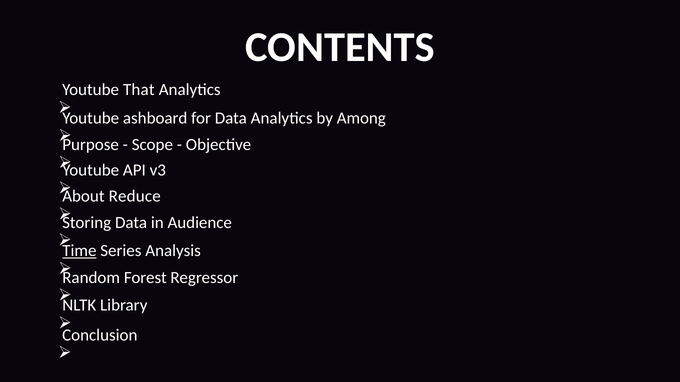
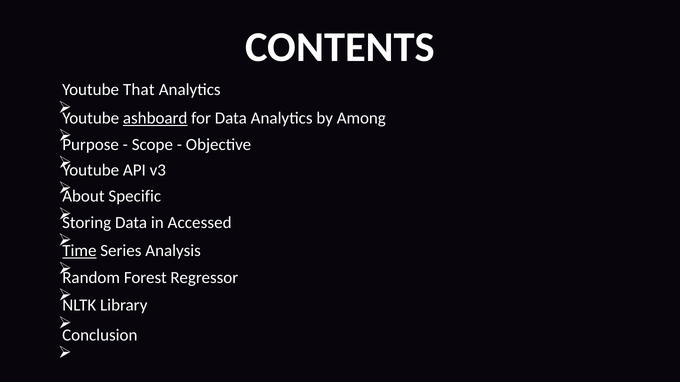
ashboard underline: none -> present (155, 118)
Reduce: Reduce -> Specific (135, 197)
Audience: Audience -> Accessed (200, 223)
